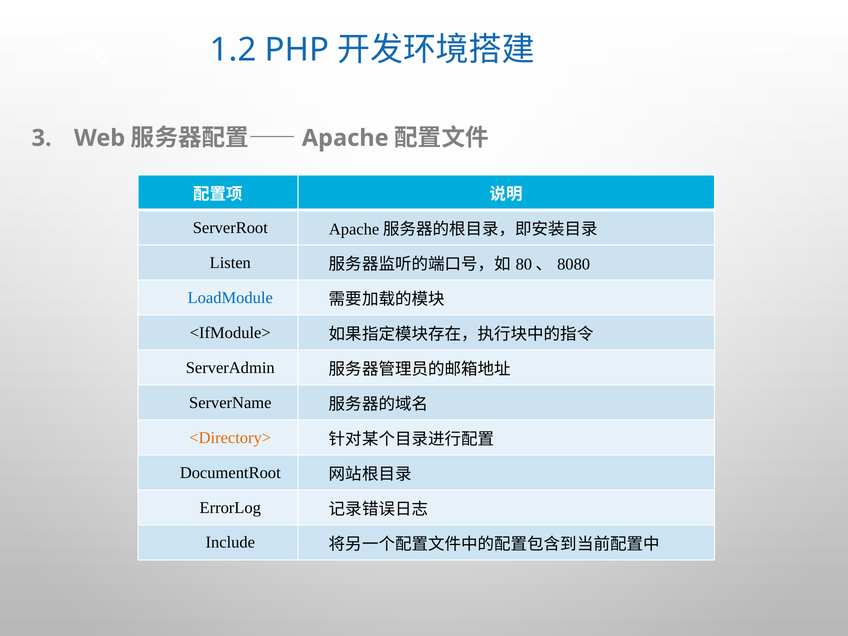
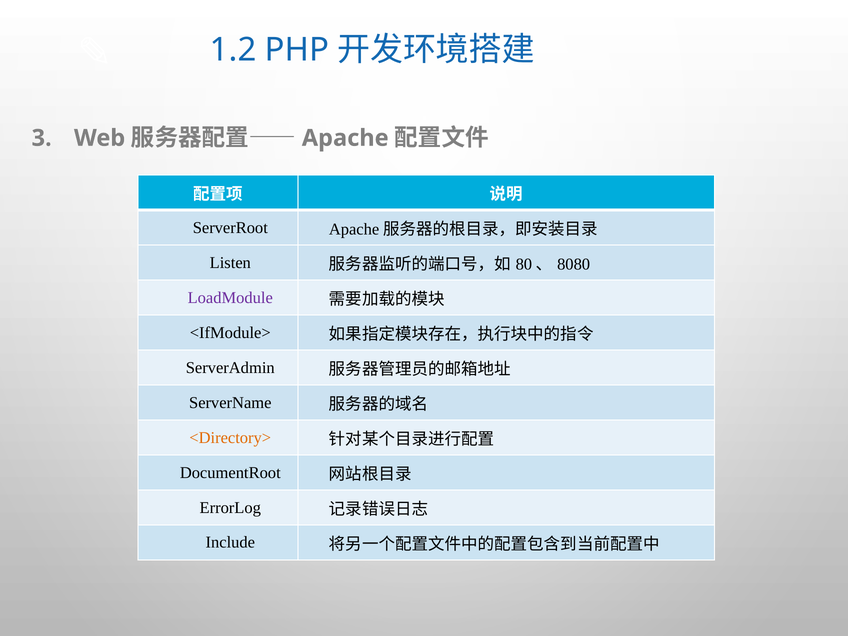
LoadModule colour: blue -> purple (230, 298)
